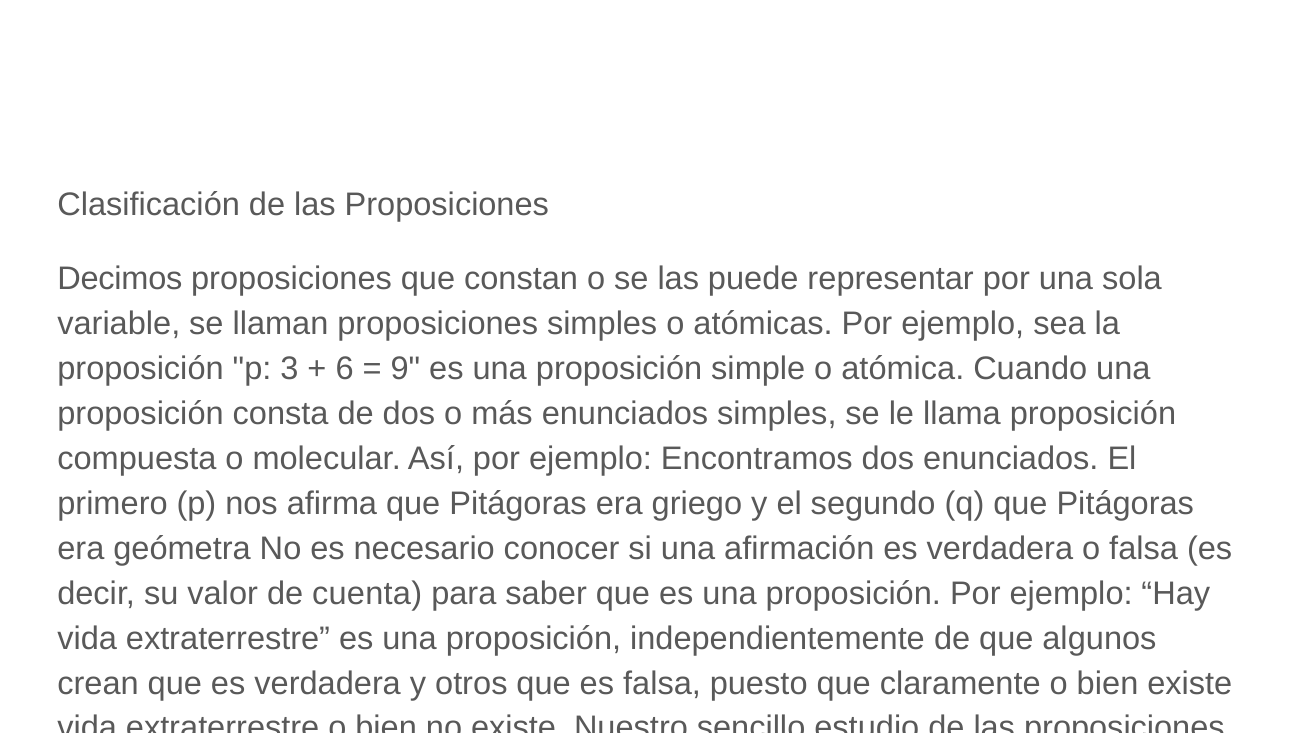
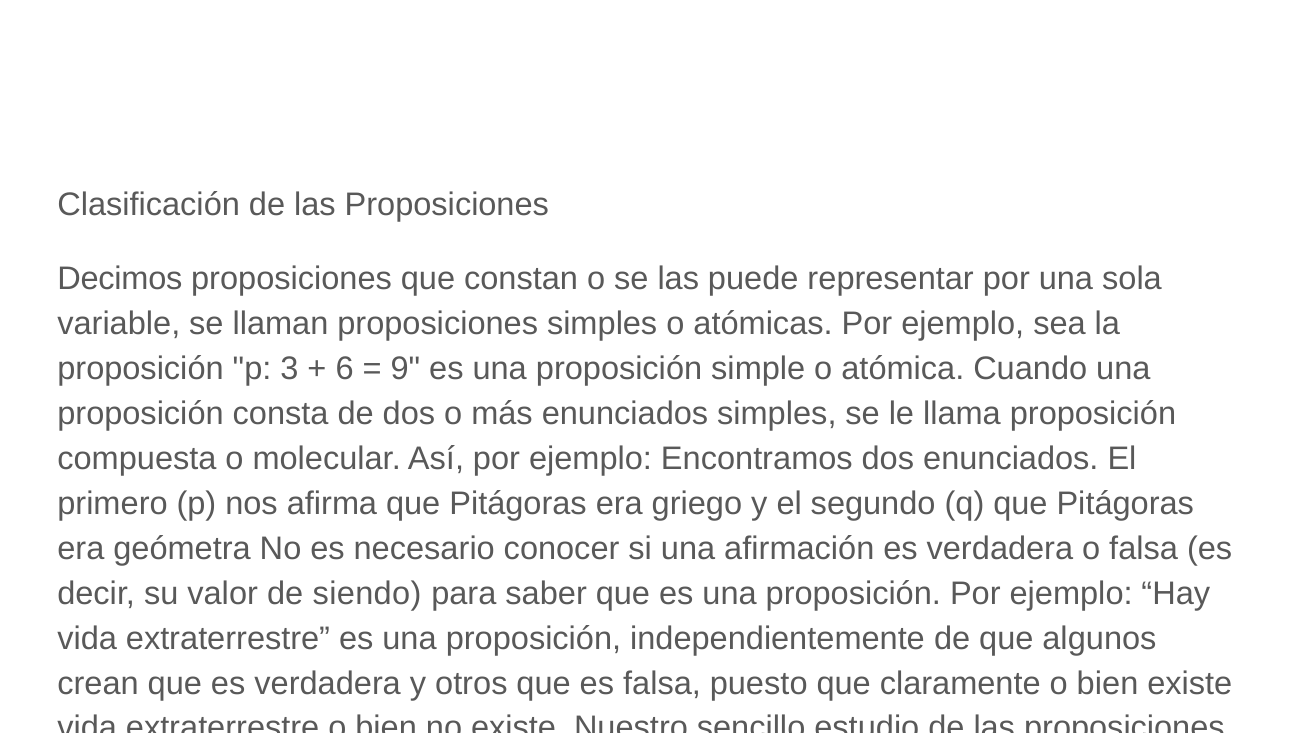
cuenta: cuenta -> siendo (367, 593)
